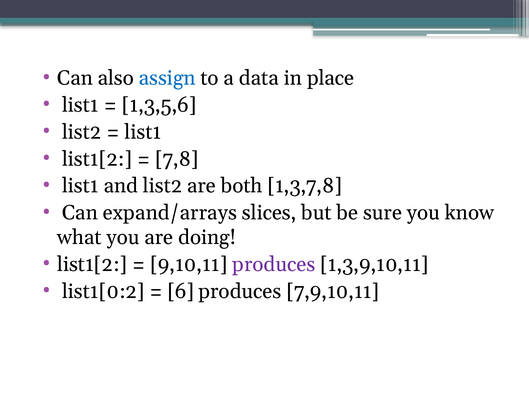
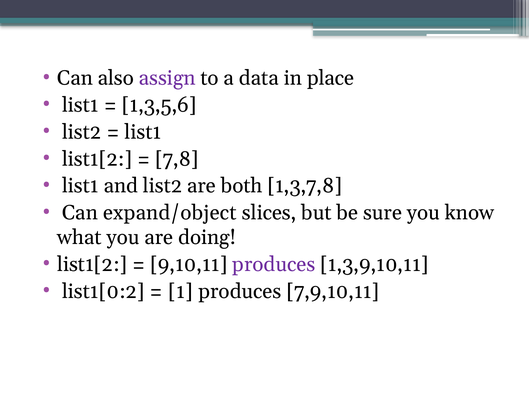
assign colour: blue -> purple (167, 78)
expand/arrays: expand/arrays -> expand/object (170, 213)
6: 6 -> 1 (181, 291)
